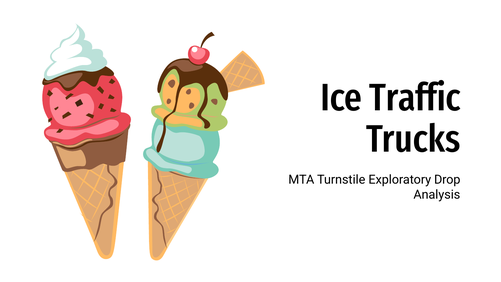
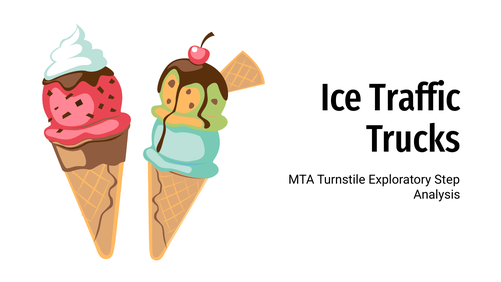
Drop: Drop -> Step (447, 180)
